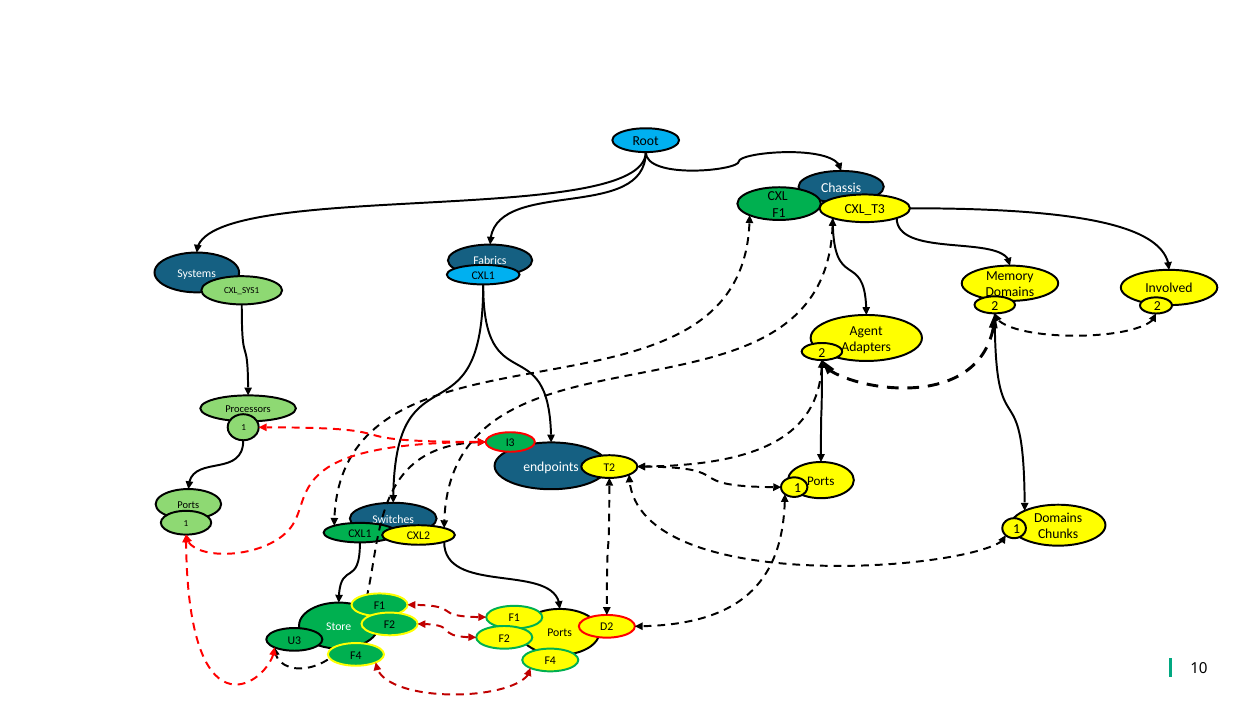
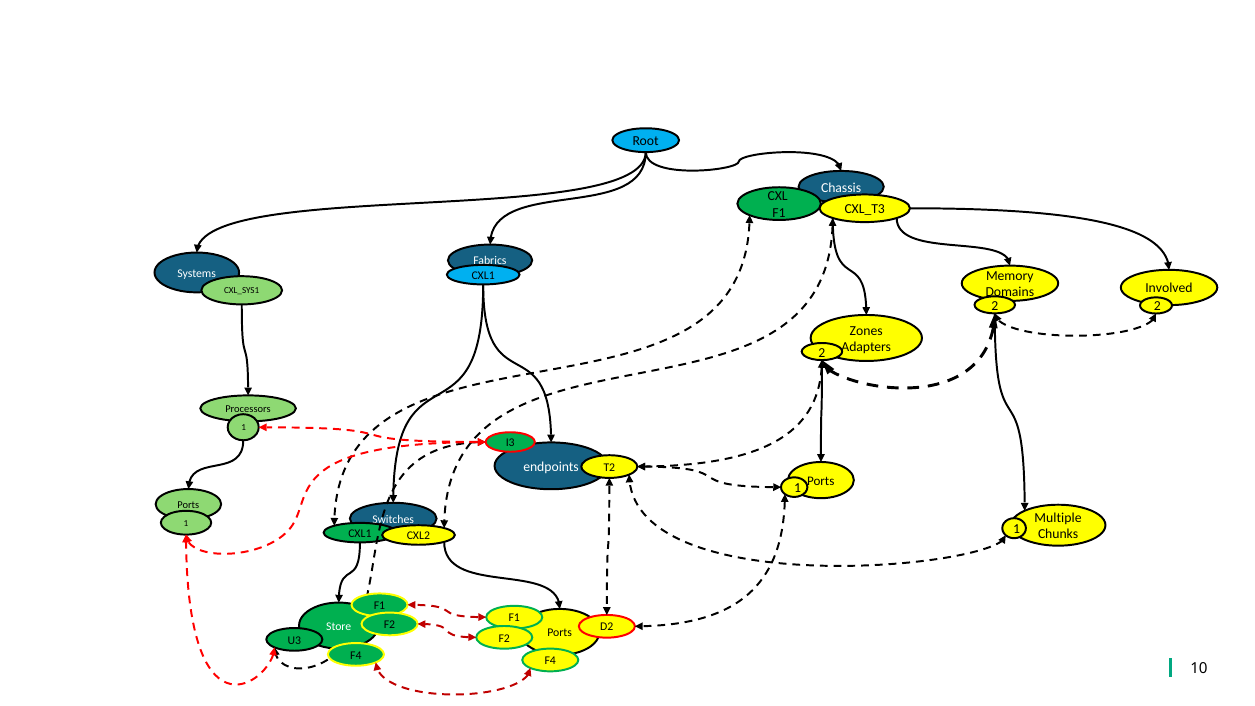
Agent: Agent -> Zones (866, 331)
Domains: Domains -> Multiple (1058, 518)
